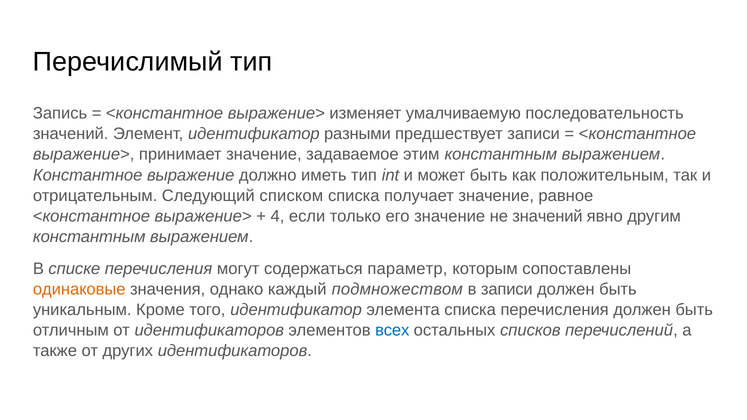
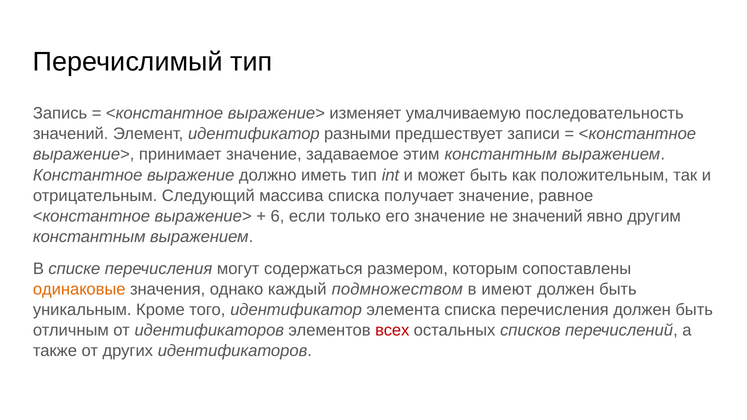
списком: списком -> массива (291, 196)
4: 4 -> 6 (277, 216)
параметр: параметр -> размером (408, 269)
в записи: записи -> имеют (507, 289)
всех colour: blue -> red (392, 330)
